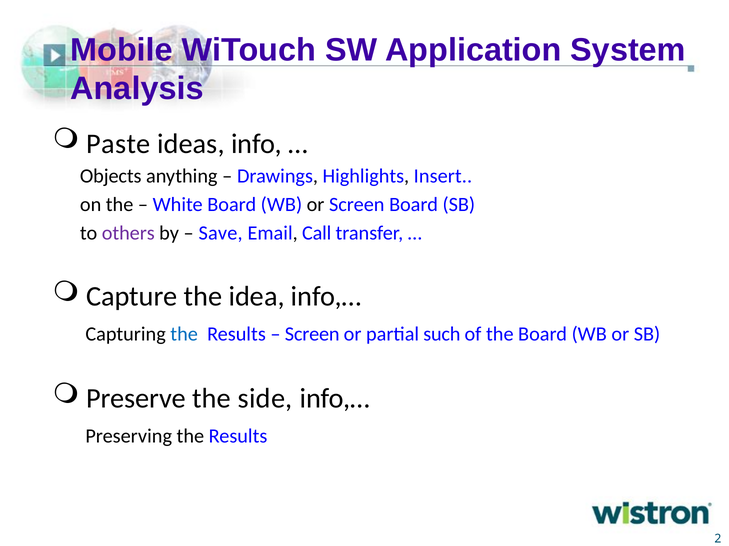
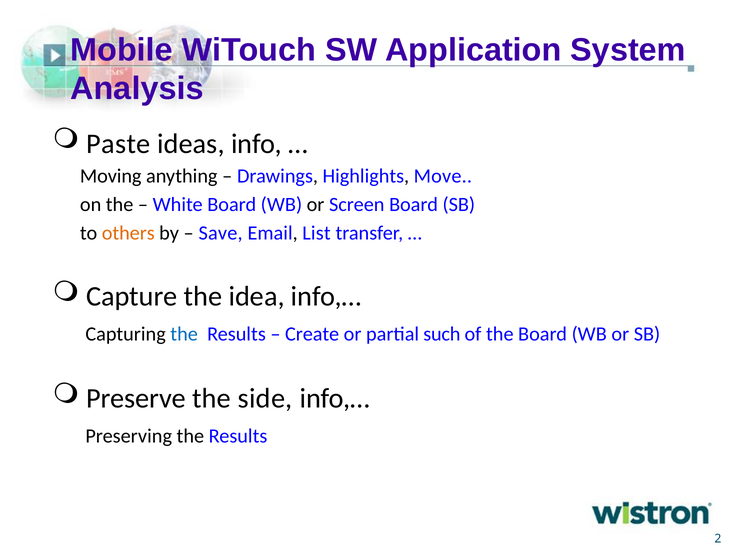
Objects: Objects -> Moving (111, 177)
Insert: Insert -> Move (443, 177)
others colour: purple -> orange (128, 233)
Call: Call -> List (317, 233)
Screen: Screen -> Create (312, 335)
